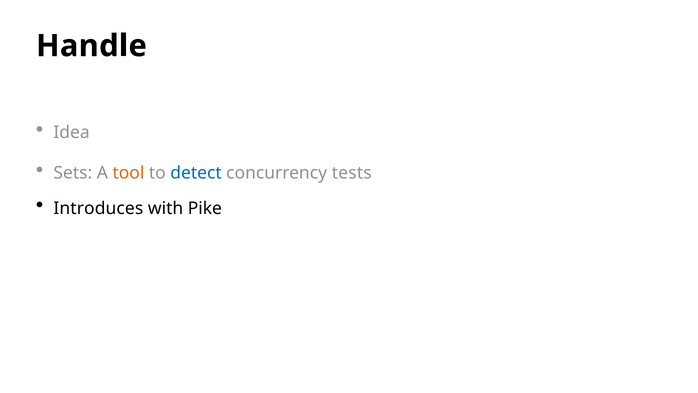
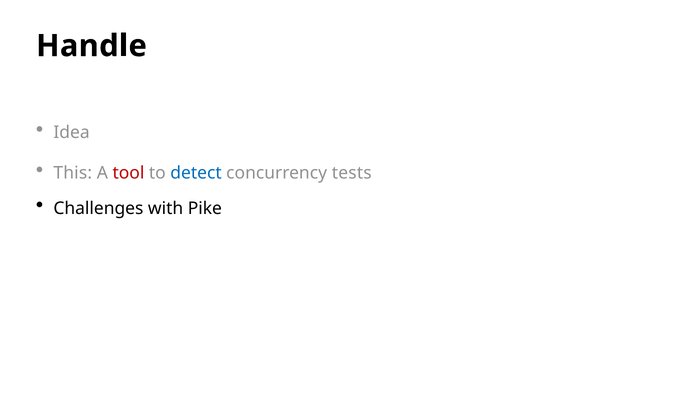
Sets: Sets -> This (73, 173)
tool colour: orange -> red (128, 173)
Introduces: Introduces -> Challenges (98, 208)
